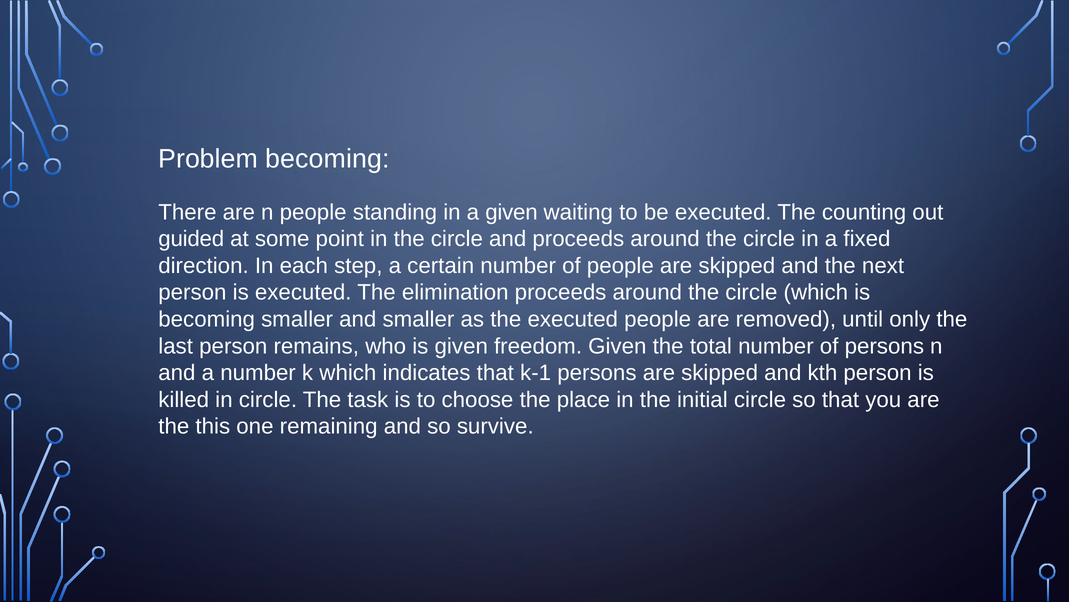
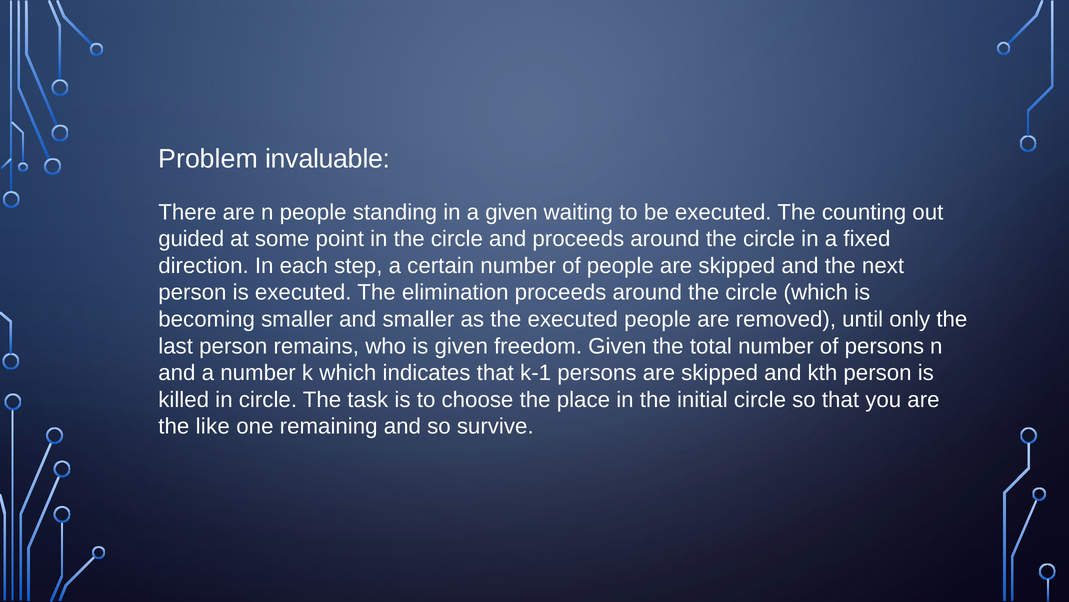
Problem becoming: becoming -> invaluable (328, 159)
this: this -> like (213, 426)
